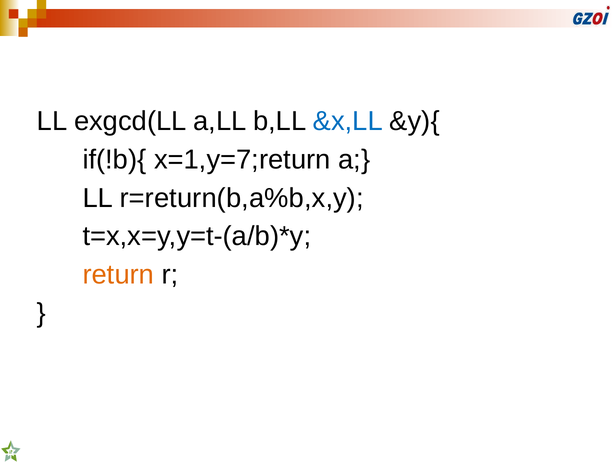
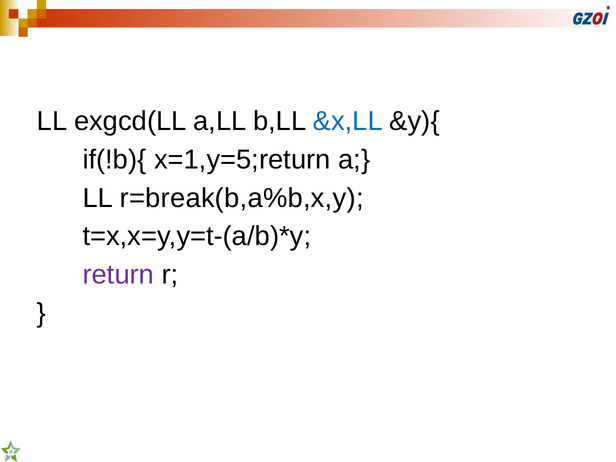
x=1,y=7;return: x=1,y=7;return -> x=1,y=5;return (242, 160)
r=return(b,a%b,x,y: r=return(b,a%b,x,y -> r=break(b,a%b,x,y (242, 198)
return colour: orange -> purple (118, 275)
